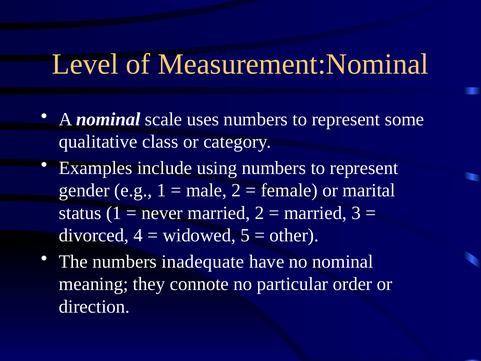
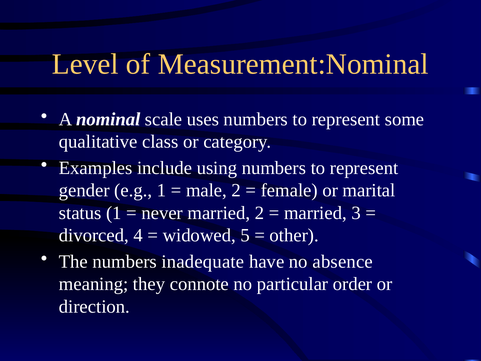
no nominal: nominal -> absence (343, 261)
